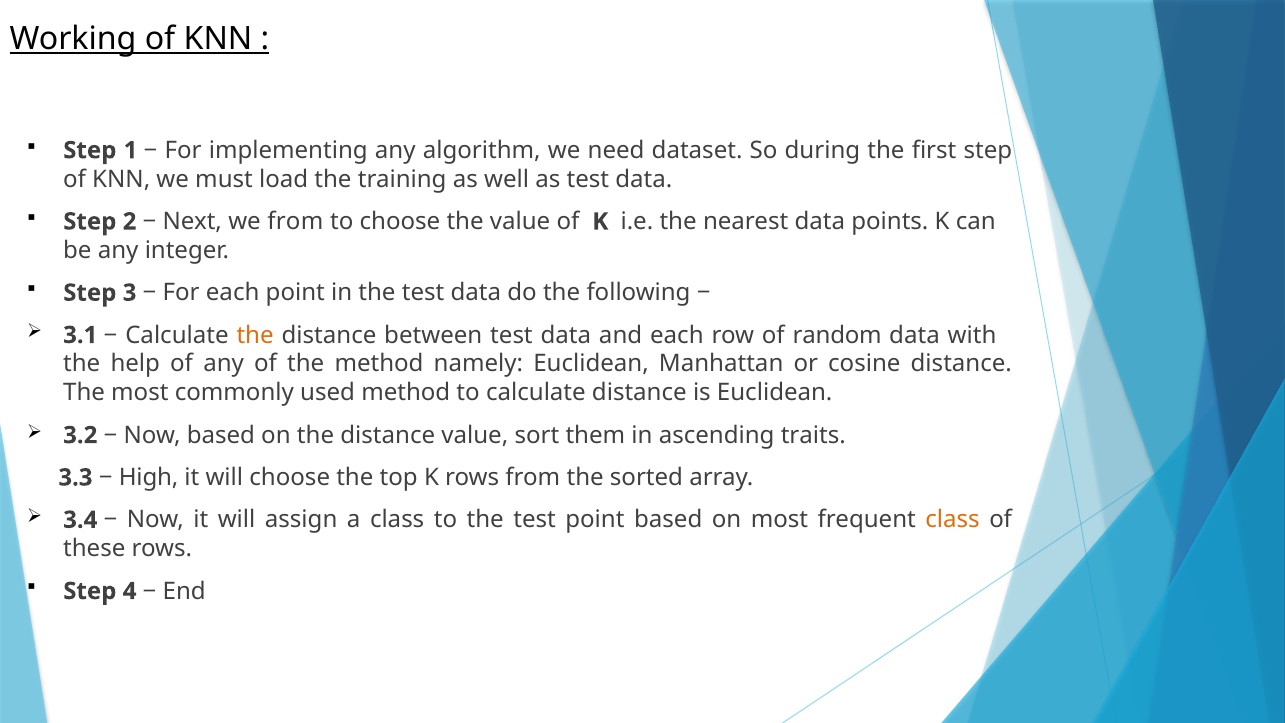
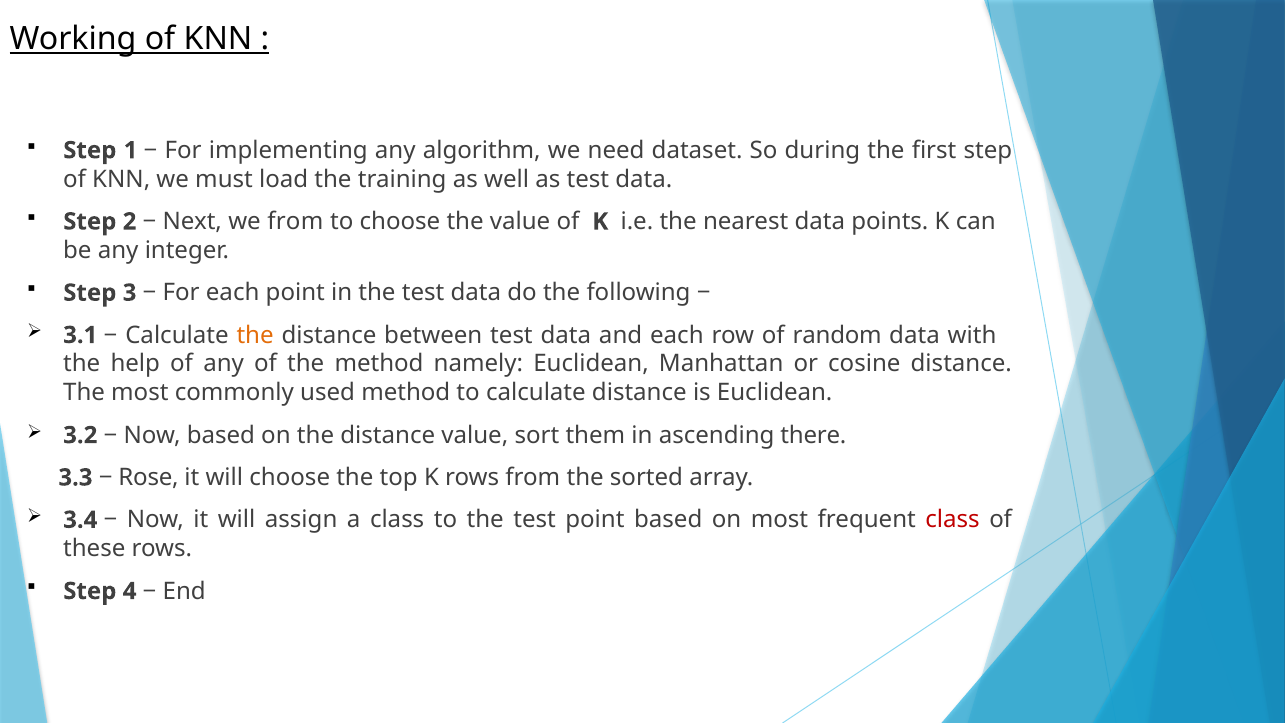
traits: traits -> there (813, 435)
High: High -> Rose (149, 477)
class colour: orange -> red (953, 520)
